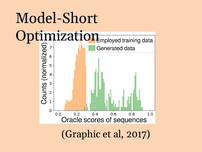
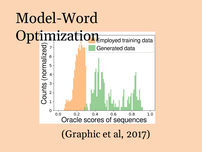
Model-Short: Model-Short -> Model-Word (57, 18)
